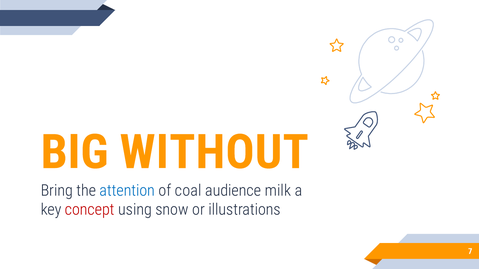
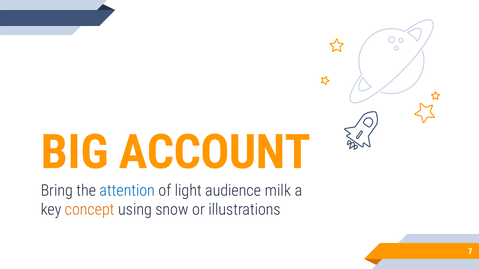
WITHOUT: WITHOUT -> ACCOUNT (215, 153)
coal: coal -> light (188, 191)
concept colour: red -> orange (90, 210)
